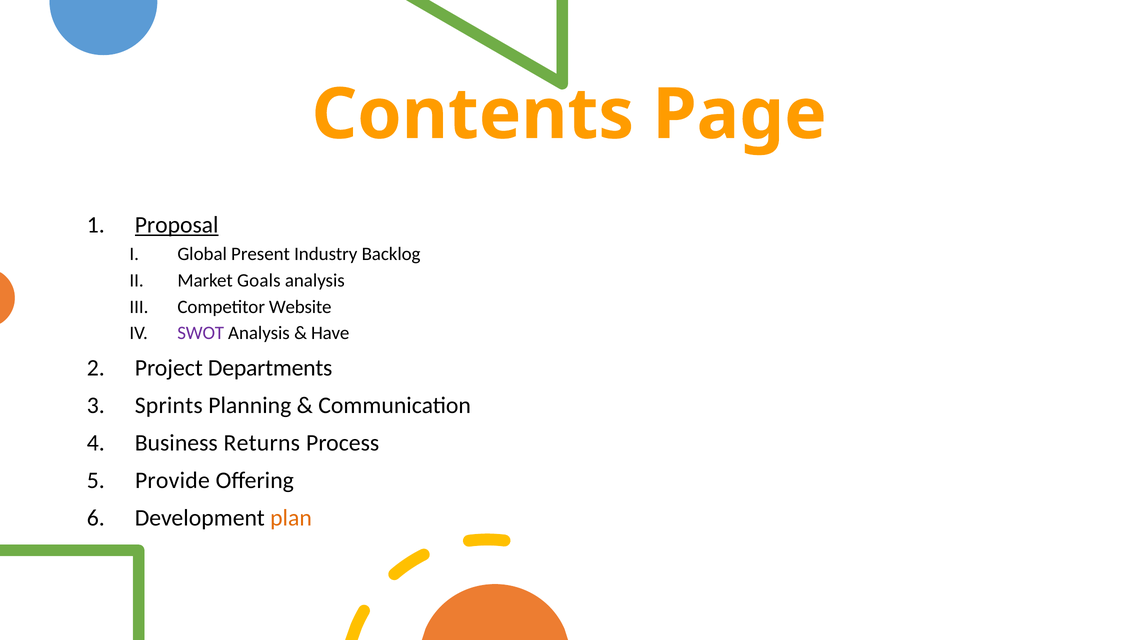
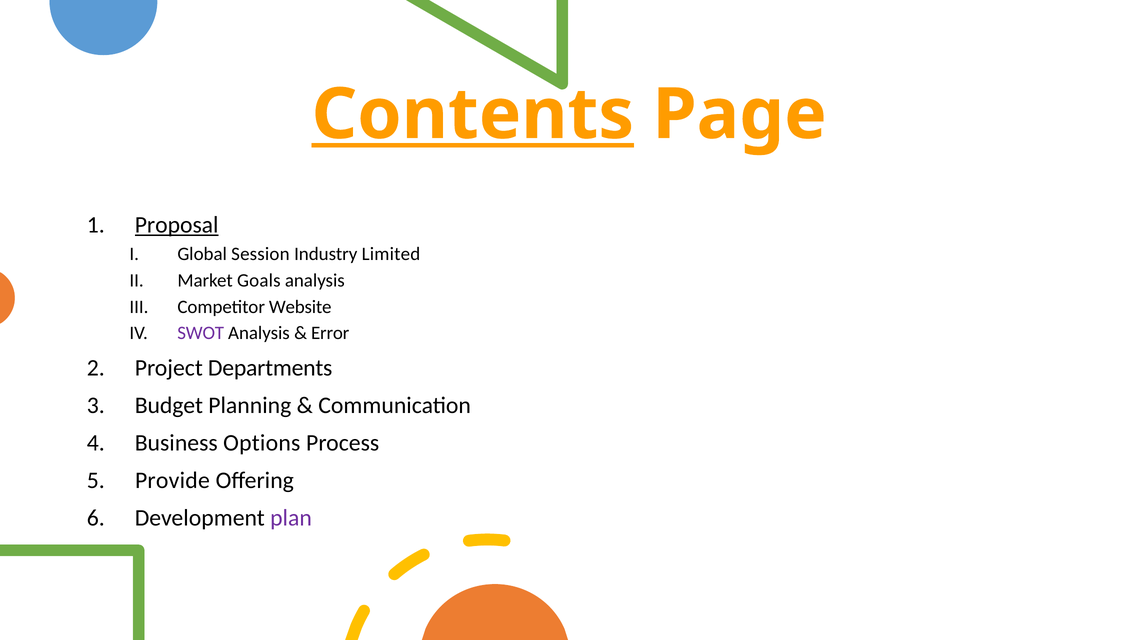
Contents underline: none -> present (473, 115)
Present: Present -> Session (260, 254)
Backlog: Backlog -> Limited (391, 254)
Have: Have -> Error (330, 333)
Sprints: Sprints -> Budget (169, 406)
Returns: Returns -> Options (262, 443)
plan colour: orange -> purple (291, 518)
